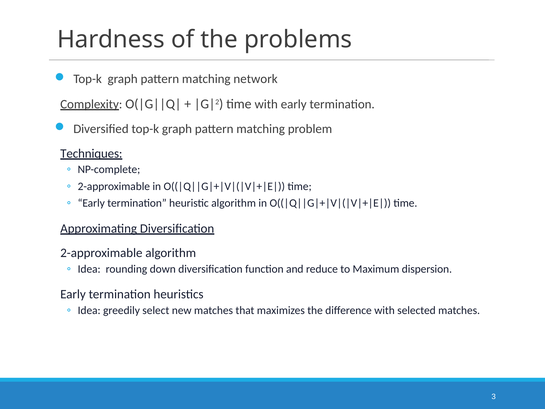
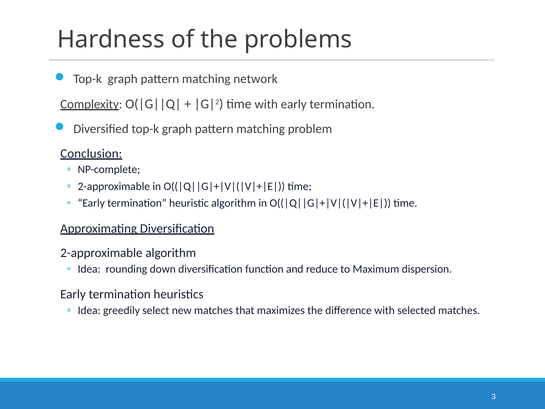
Techniques: Techniques -> Conclusion (91, 153)
